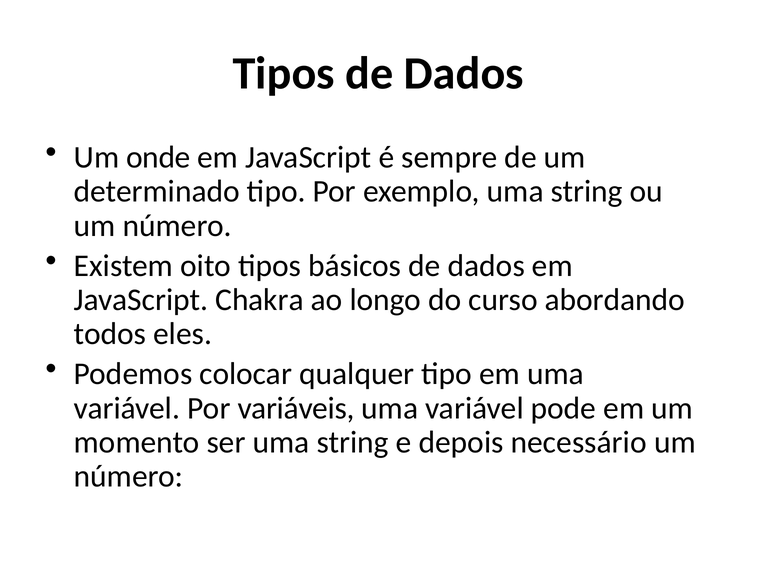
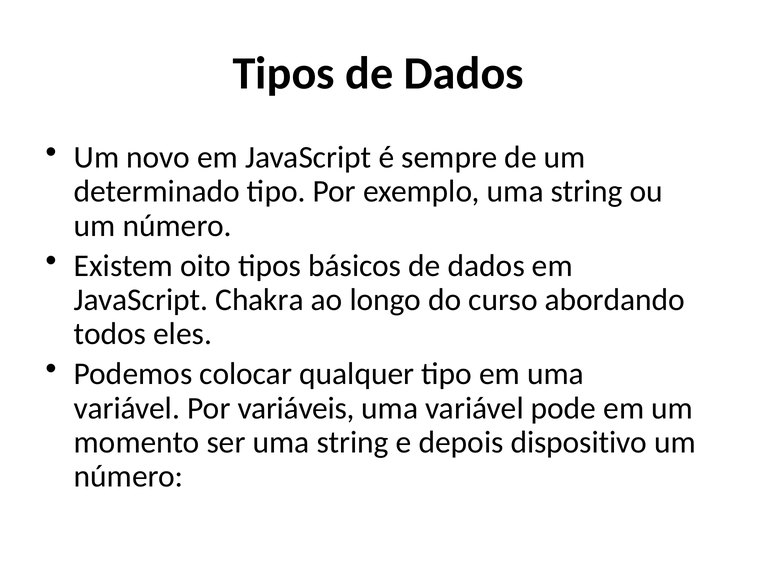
onde: onde -> novo (158, 157)
necessário: necessário -> dispositivo (579, 442)
